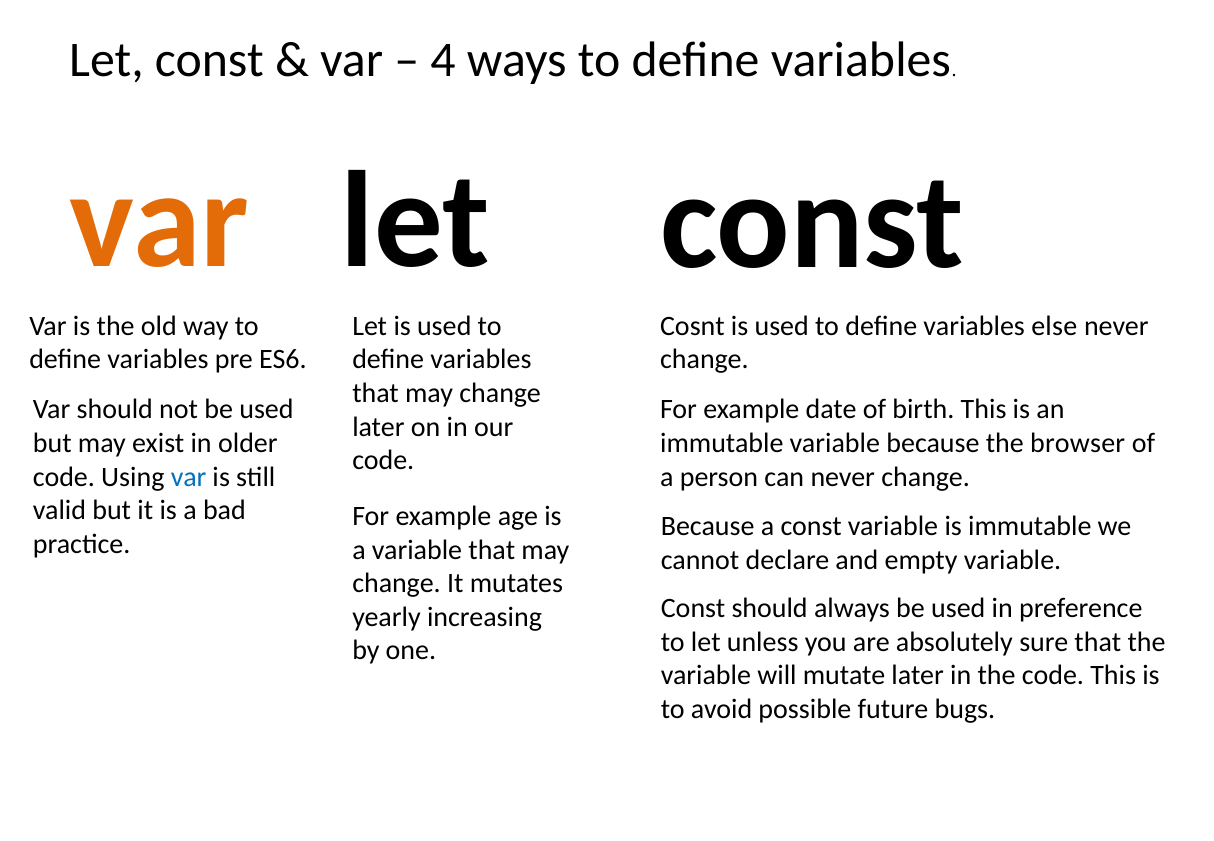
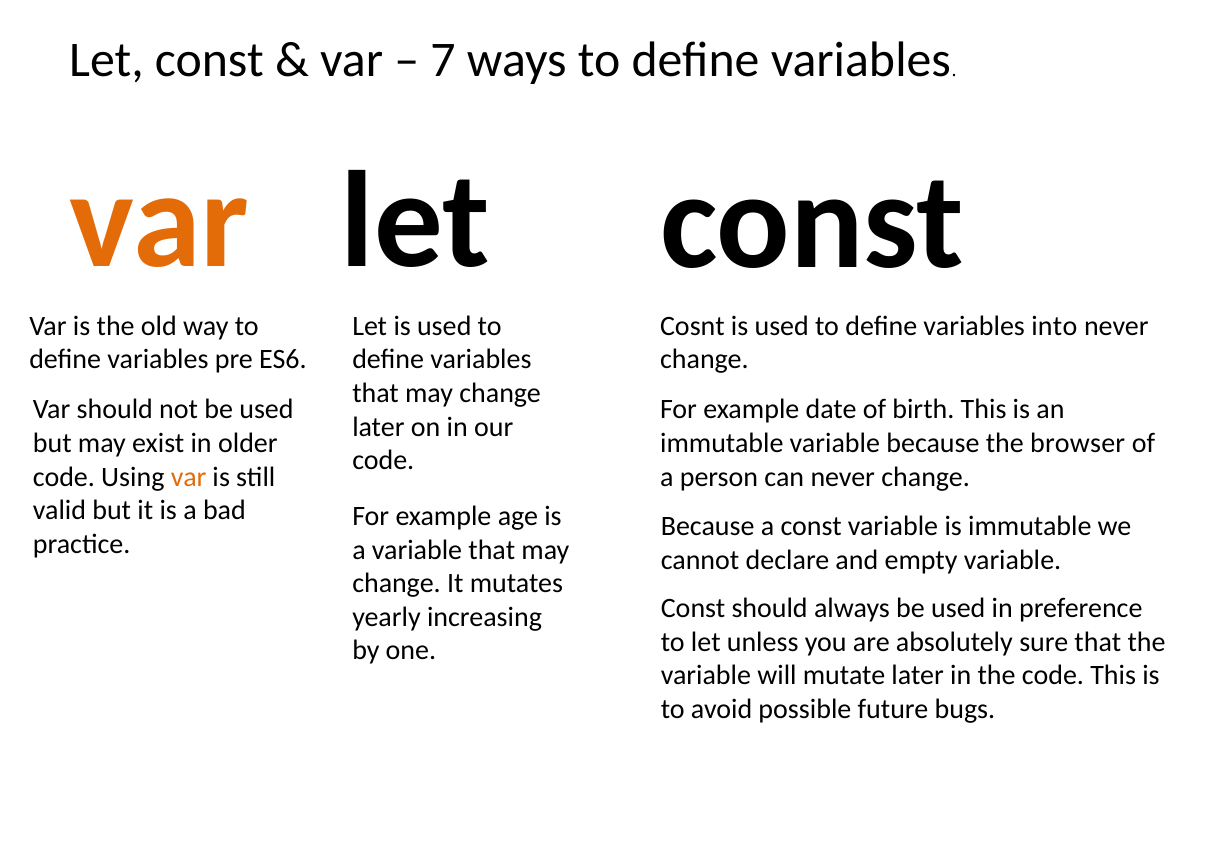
4: 4 -> 7 (443, 60)
else: else -> into (1054, 326)
var colour: blue -> orange (189, 477)
